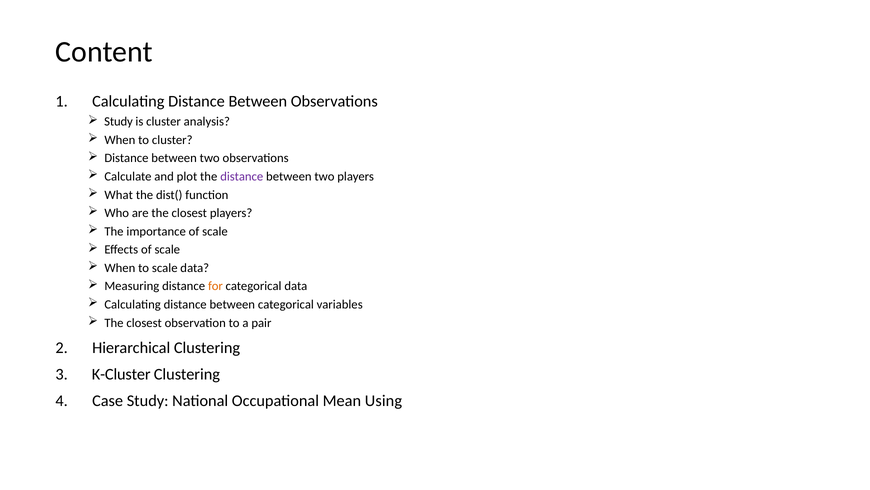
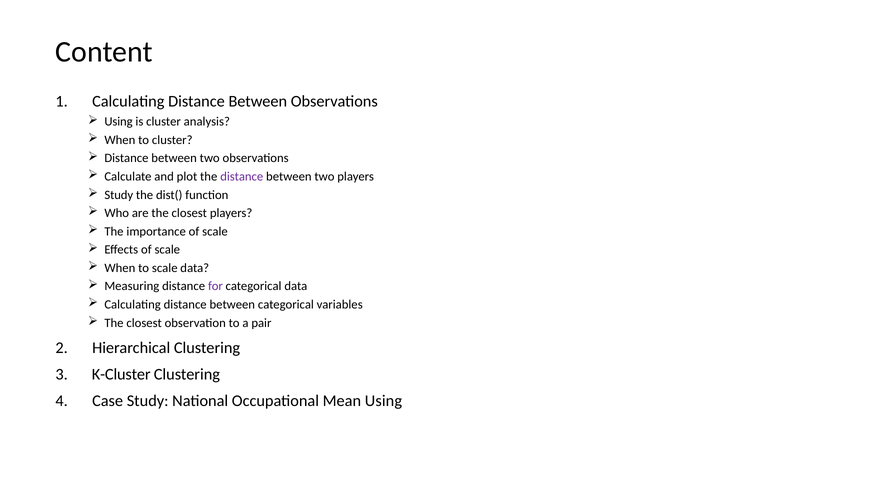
Study: Study -> Using (119, 122)
What: What -> Study (119, 195)
for colour: orange -> purple (215, 286)
